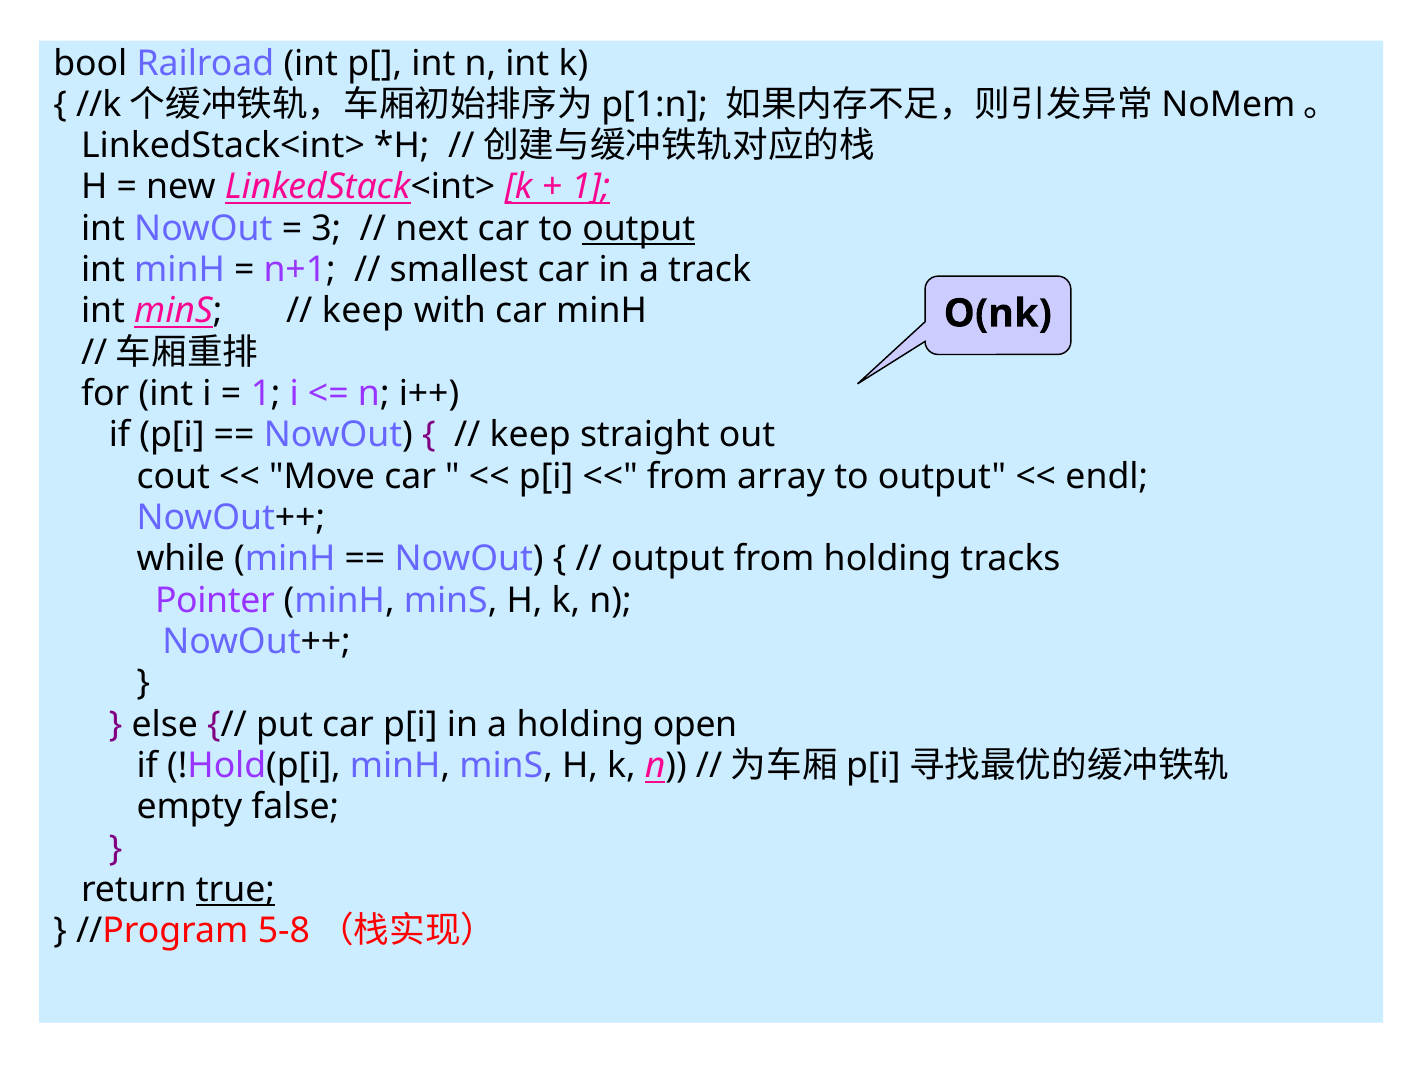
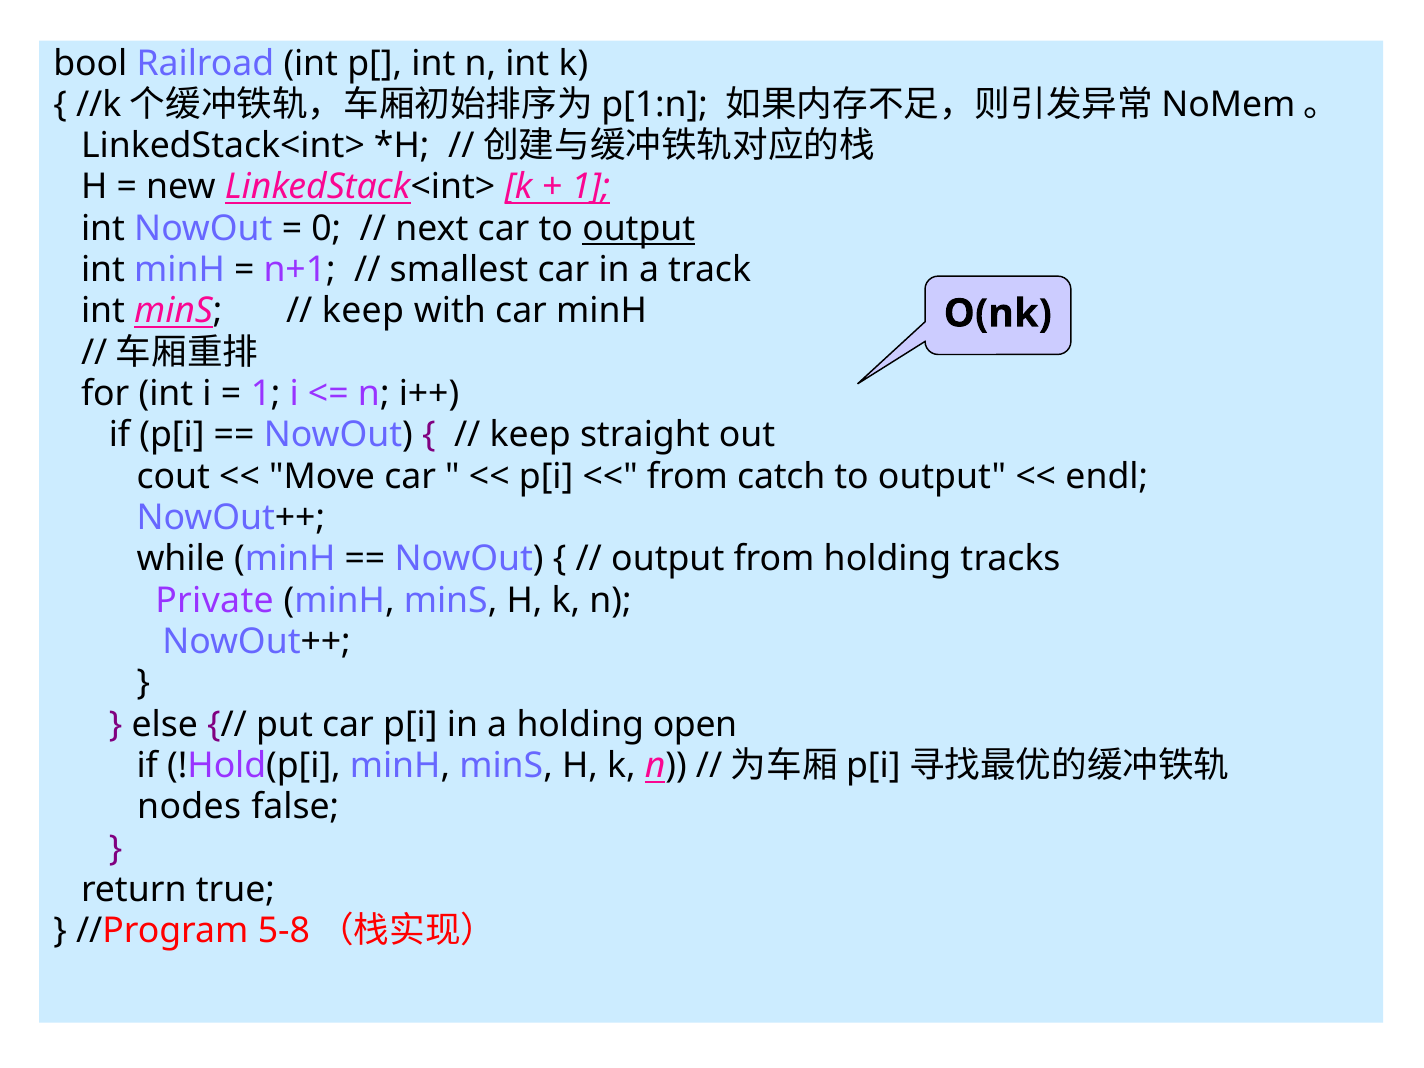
3: 3 -> 0 (326, 229)
array: array -> catch (781, 476)
Pointer: Pointer -> Private (215, 600)
empty: empty -> nodes (189, 807)
true underline: present -> none (235, 890)
